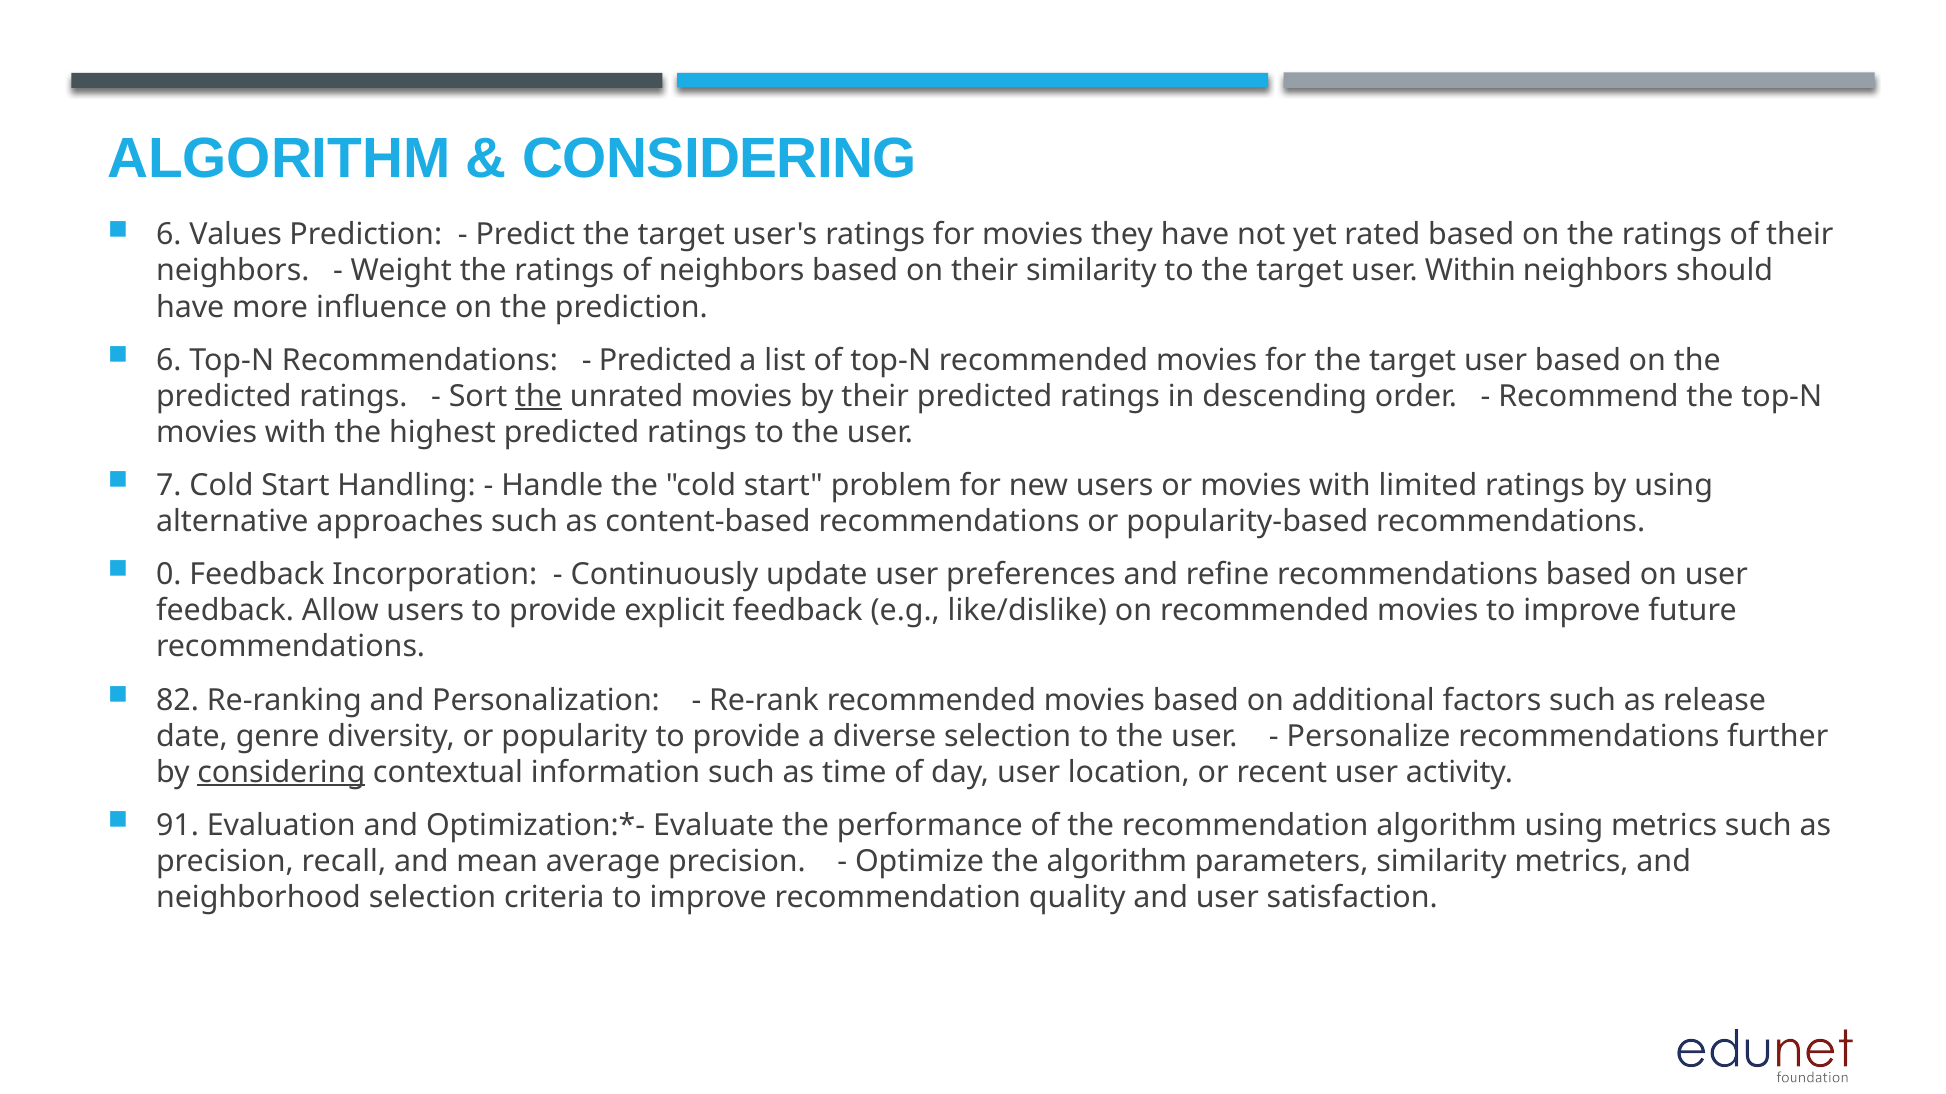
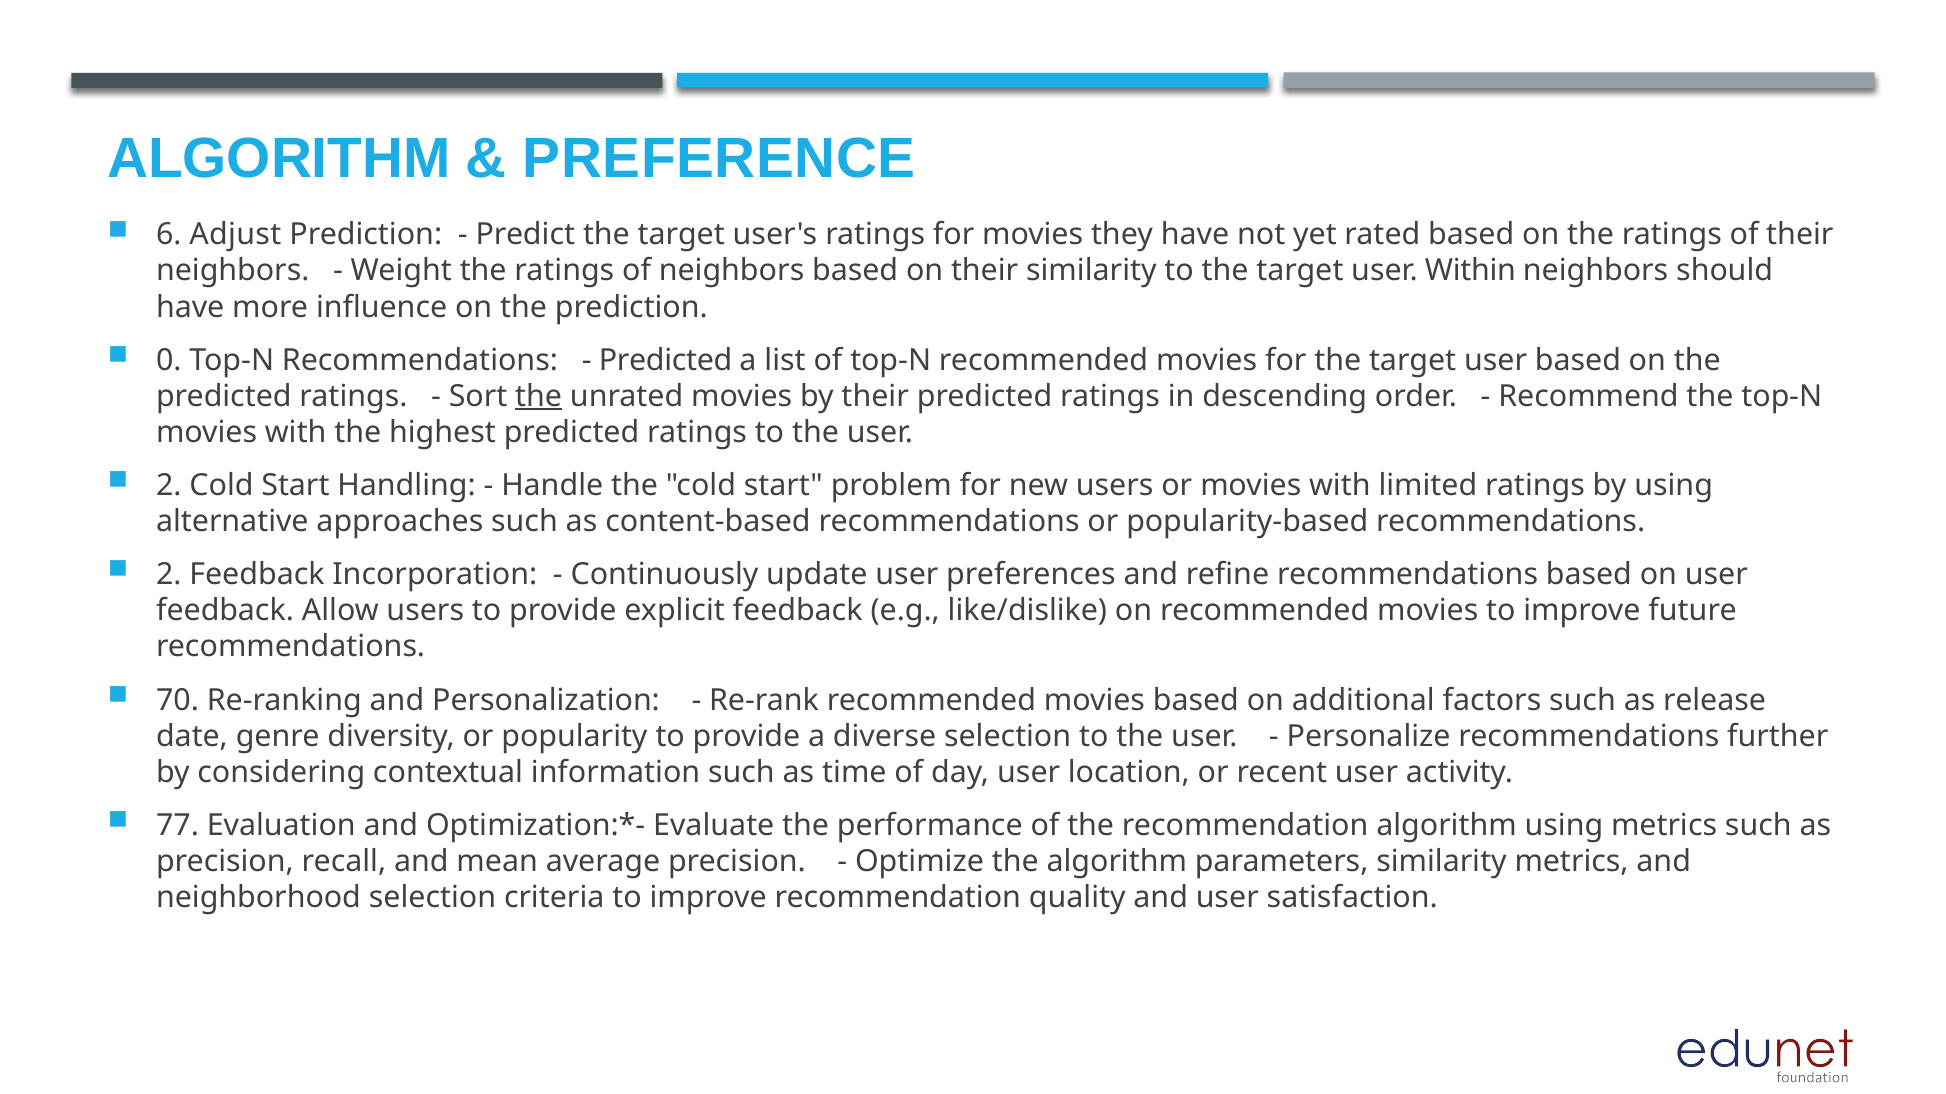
CONSIDERING: CONSIDERING -> PREFERENCE (719, 159)
Values: Values -> Adjust (235, 235)
6: 6 -> 0 (169, 360)
7: 7 -> 2 (169, 486)
0: 0 -> 2 (169, 575)
82: 82 -> 70 (178, 700)
considering underline: present -> none (281, 773)
91: 91 -> 77 (178, 826)
